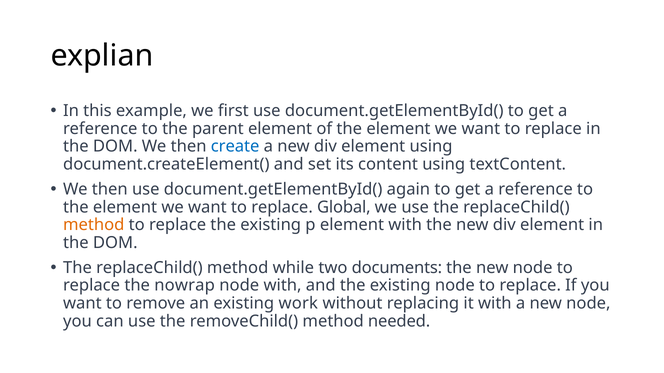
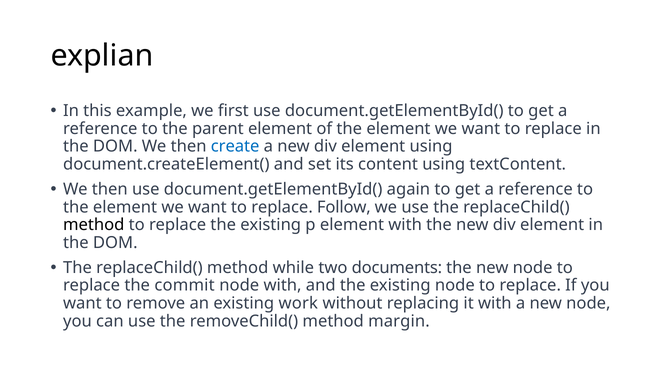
Global: Global -> Follow (344, 207)
method colour: orange -> black (94, 225)
nowrap: nowrap -> commit (185, 286)
needed: needed -> margin (399, 322)
